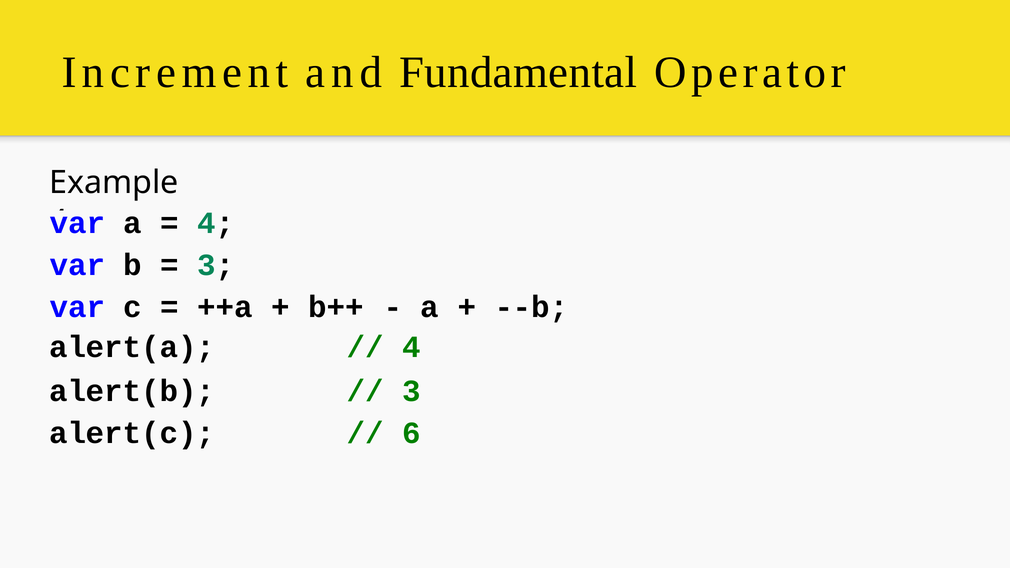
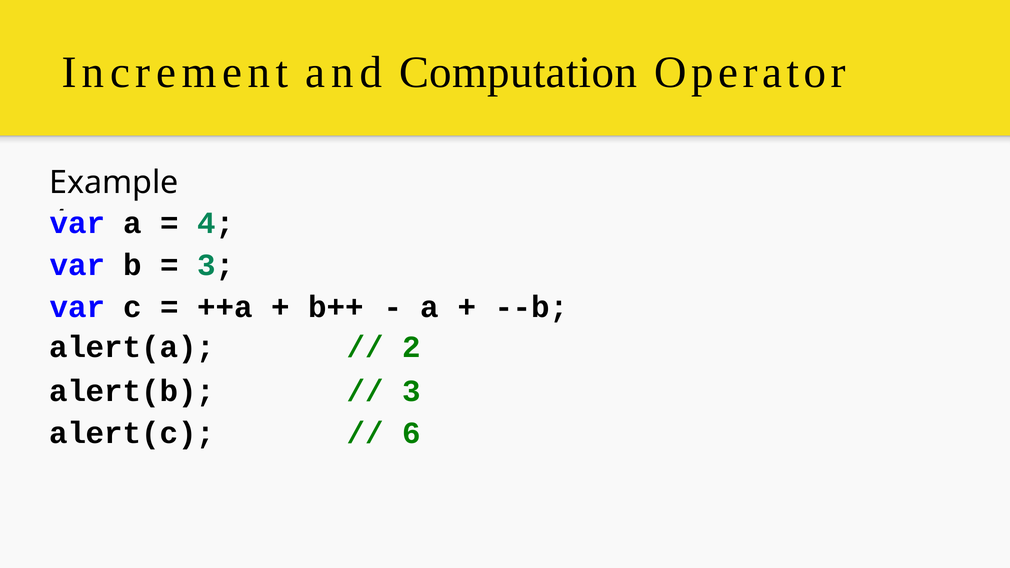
Fundamental: Fundamental -> Computation (518, 73)
4: 4 -> 2 (411, 347)
